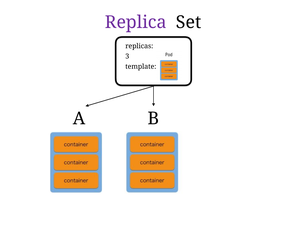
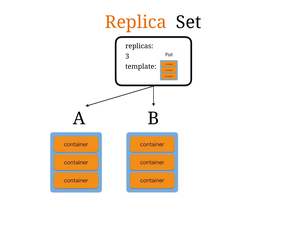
Replica colour: purple -> orange (136, 22)
